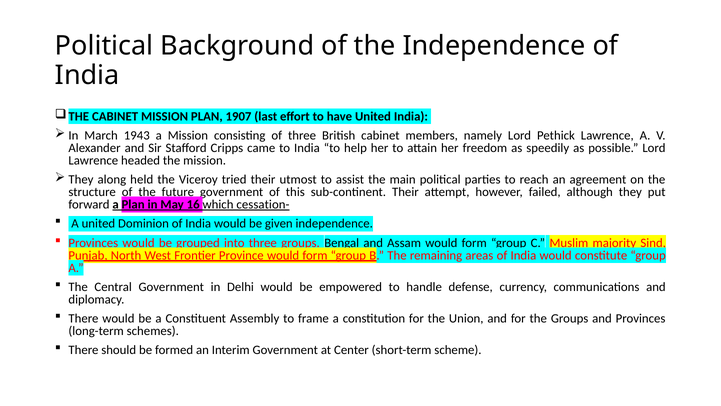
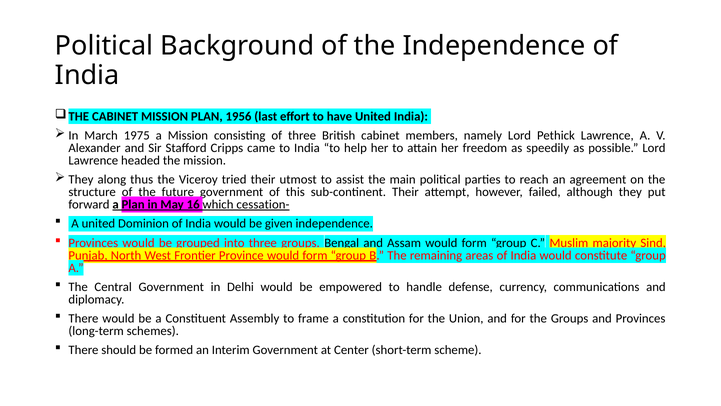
1907: 1907 -> 1956 (238, 116)
1943: 1943 -> 1975 (137, 136)
held: held -> thus (142, 180)
